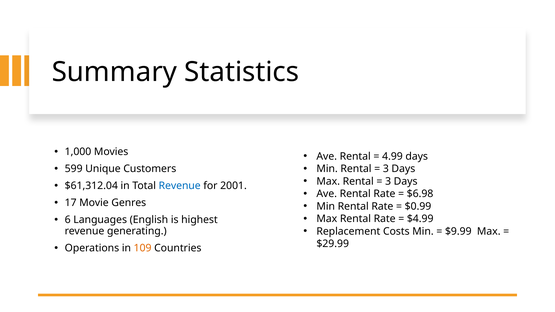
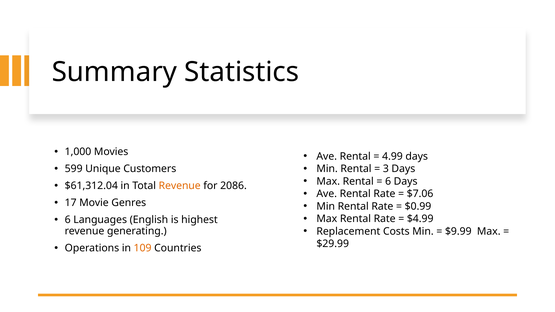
3: 3 -> 6 (388, 181)
Revenue colour: blue -> orange (180, 186)
2001: 2001 -> 2086 (234, 186)
$6.98: $6.98 -> $7.06 (420, 194)
